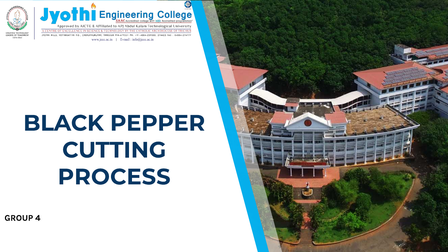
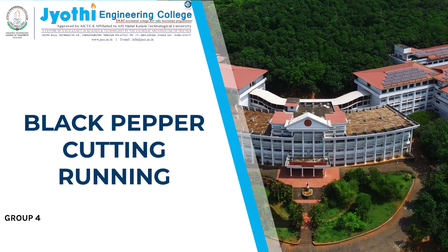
PROCESS: PROCESS -> RUNNING (114, 177)
